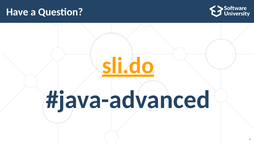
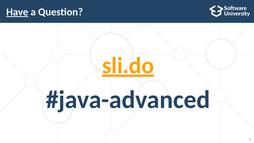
Have underline: none -> present (17, 12)
